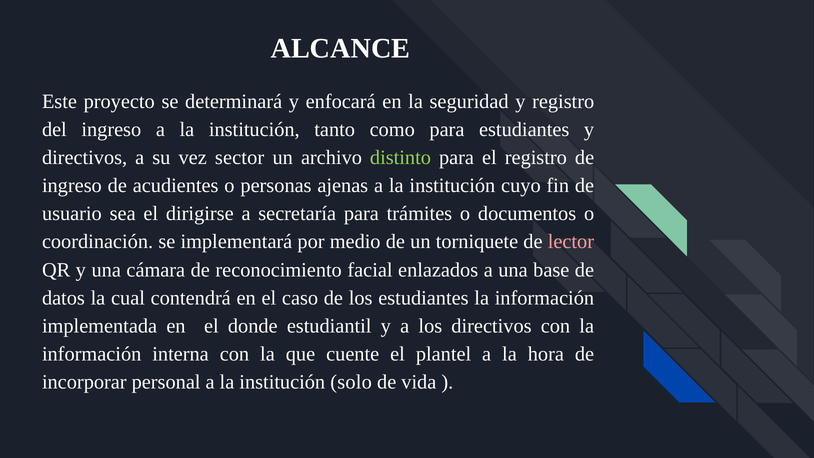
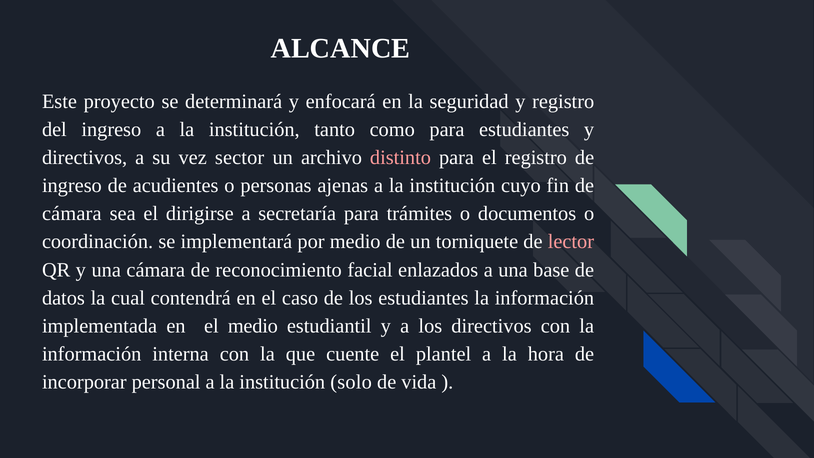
distinto colour: light green -> pink (400, 157)
usuario: usuario -> cámara (72, 214)
el donde: donde -> medio (253, 326)
